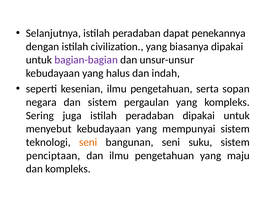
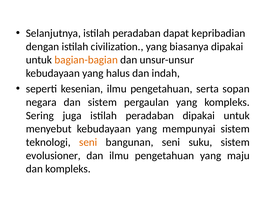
penekannya: penekannya -> kepribadian (218, 33)
bagian-bagian colour: purple -> orange (86, 60)
penciptaan: penciptaan -> evolusioner (53, 155)
